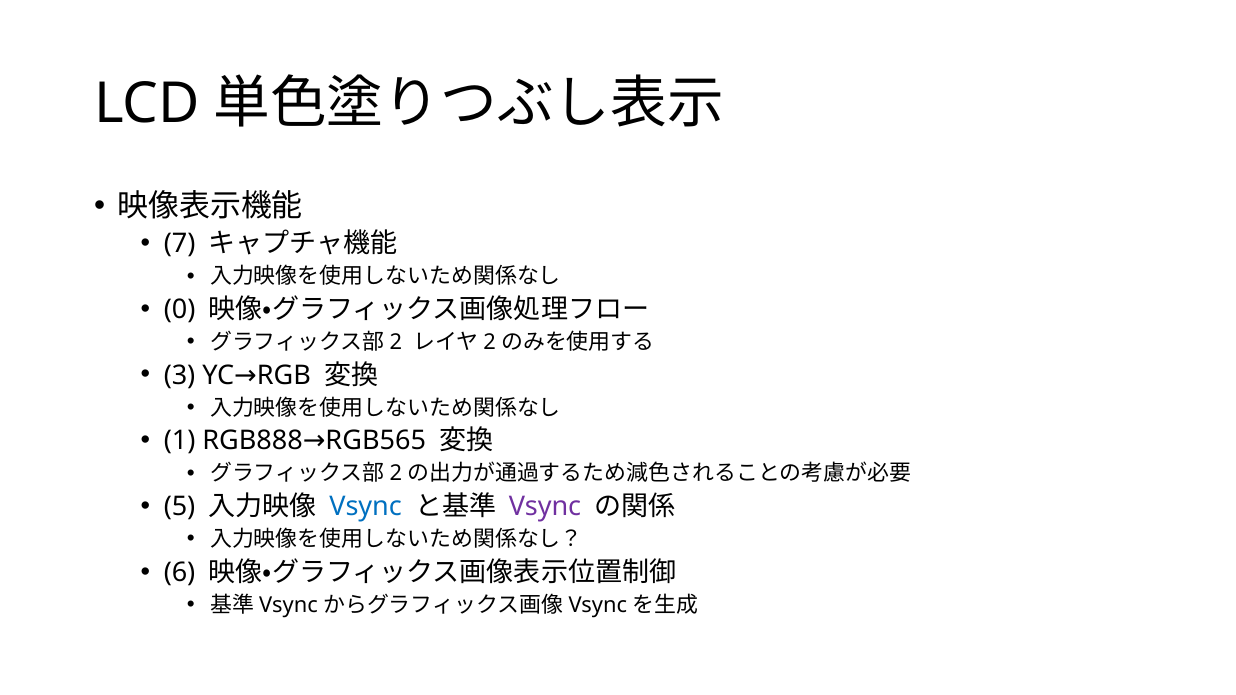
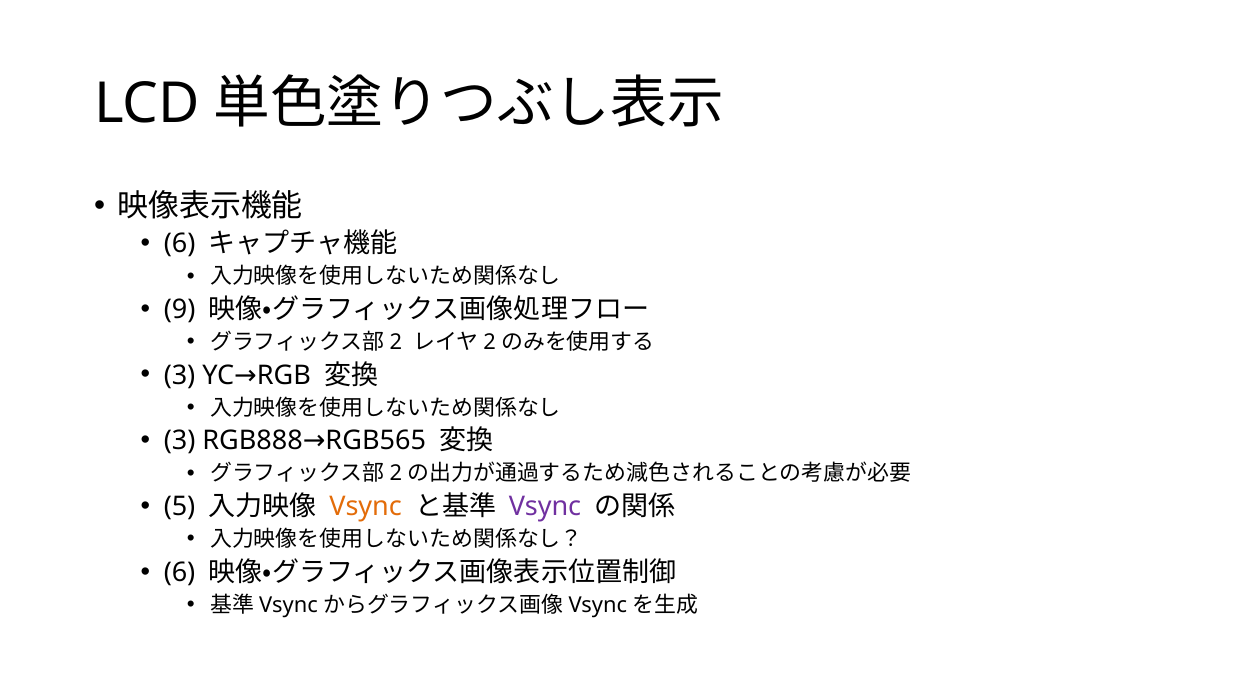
7: 7 -> 6 (180, 244)
0: 0 -> 9 (180, 310)
1: 1 -> 3 (180, 441)
Vsync colour: blue -> orange (366, 507)
